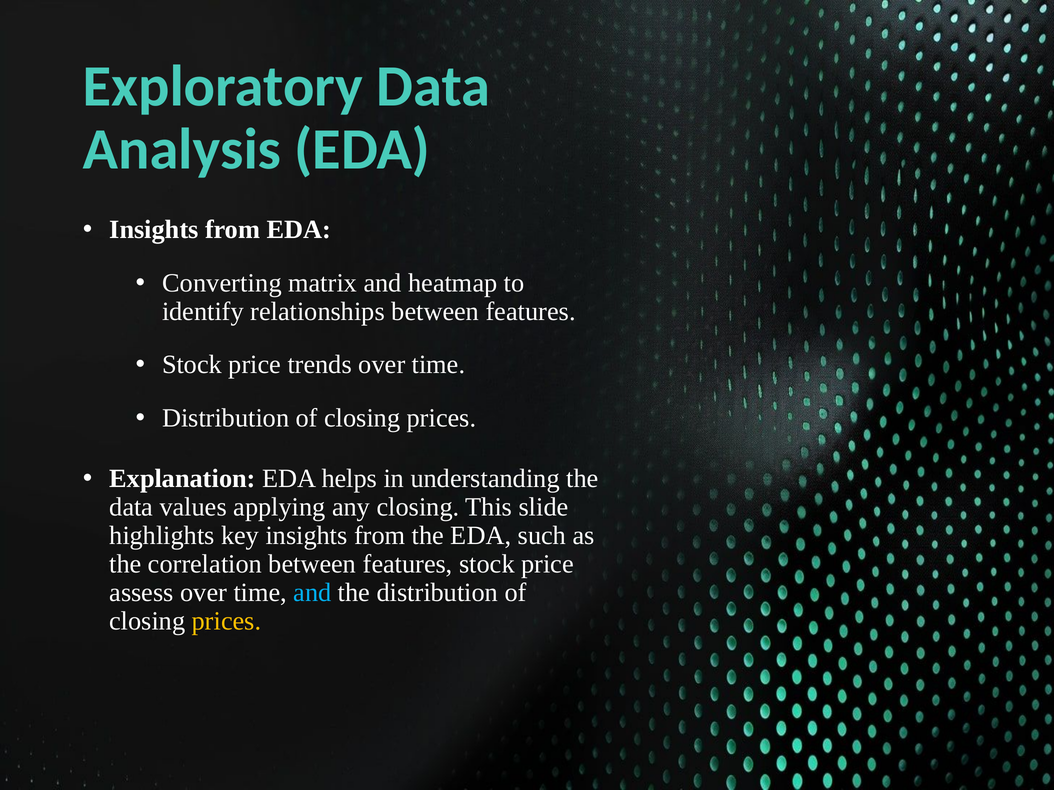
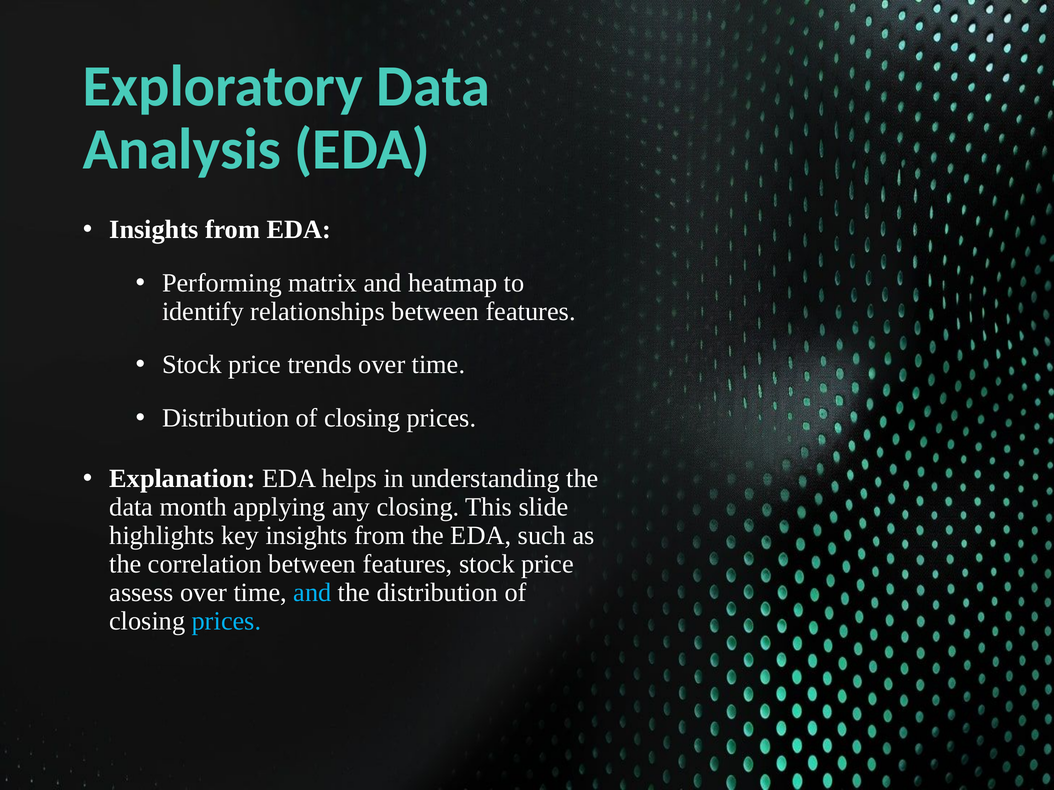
Converting: Converting -> Performing (222, 283)
values: values -> month (193, 507)
prices colour: yellow -> light blue (226, 621)
